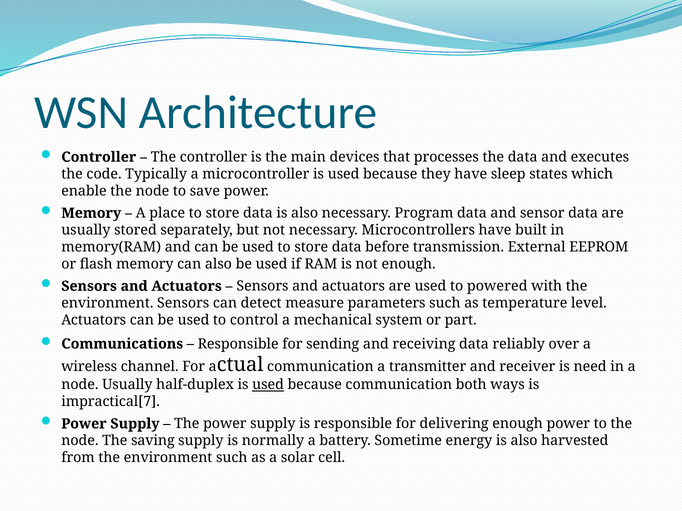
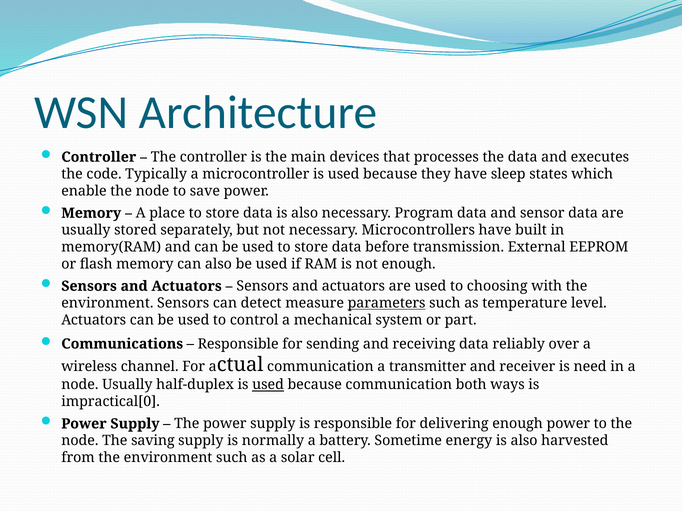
powered: powered -> choosing (497, 286)
parameters underline: none -> present (387, 303)
impractical[7: impractical[7 -> impractical[0 (111, 402)
